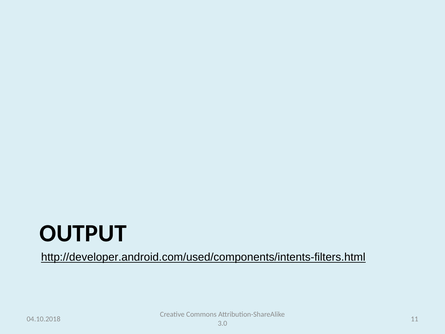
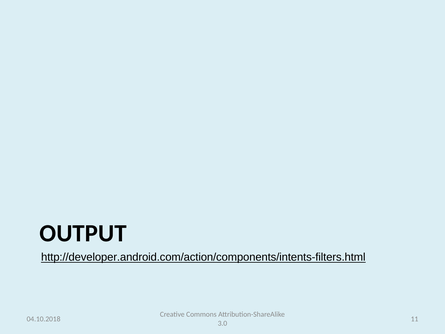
http://developer.android.com/used/components/intents-filters.html: http://developer.android.com/used/components/intents-filters.html -> http://developer.android.com/action/components/intents-filters.html (203, 257)
